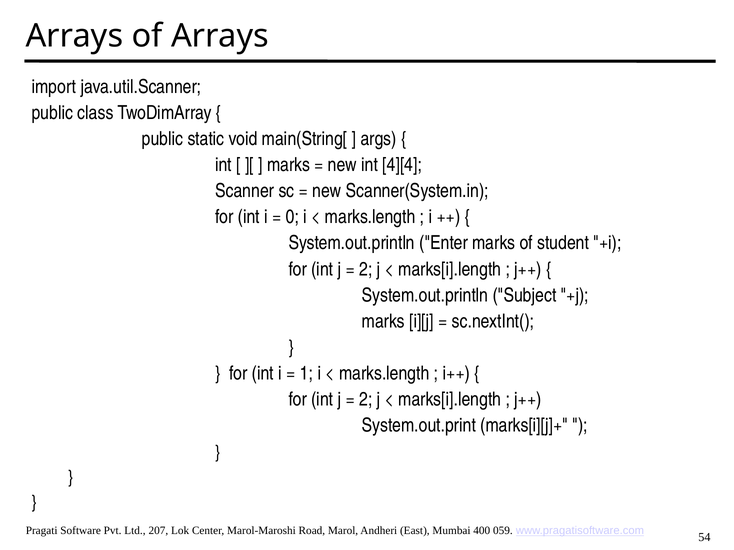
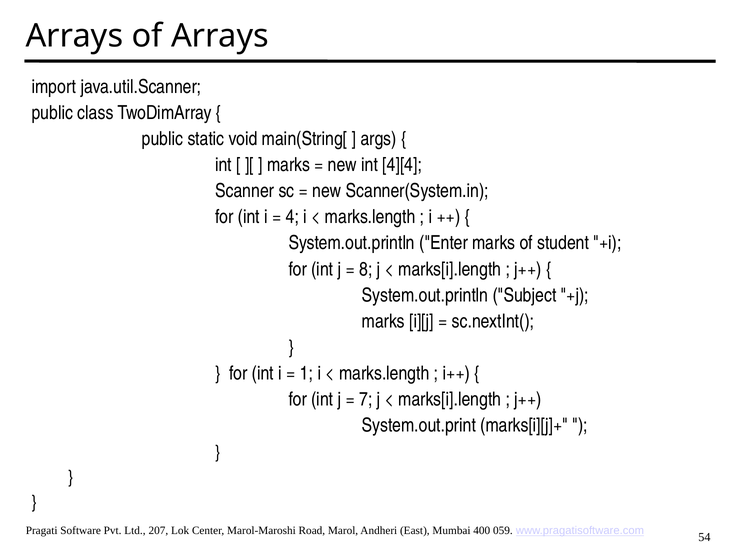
0: 0 -> 4 (292, 217)
2: 2 -> 8 (366, 269)
2: 2 -> 7 (366, 400)
